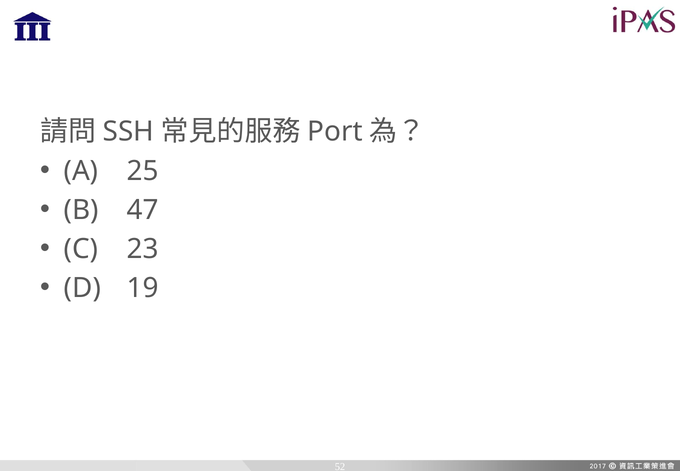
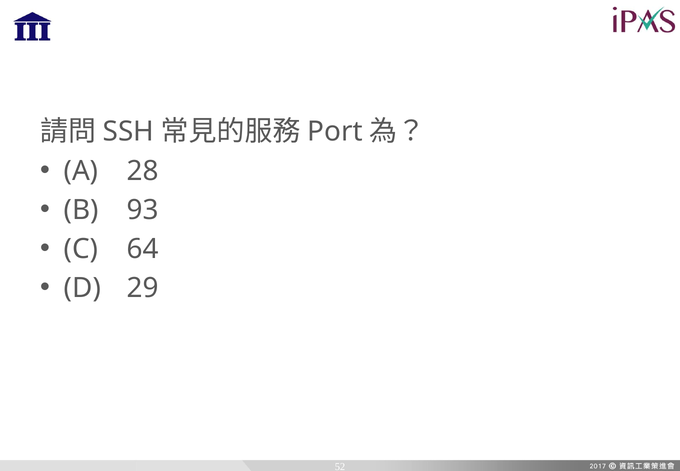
25: 25 -> 28 (143, 171)
47: 47 -> 93 (143, 210)
23: 23 -> 64 (143, 249)
19: 19 -> 29 (143, 288)
